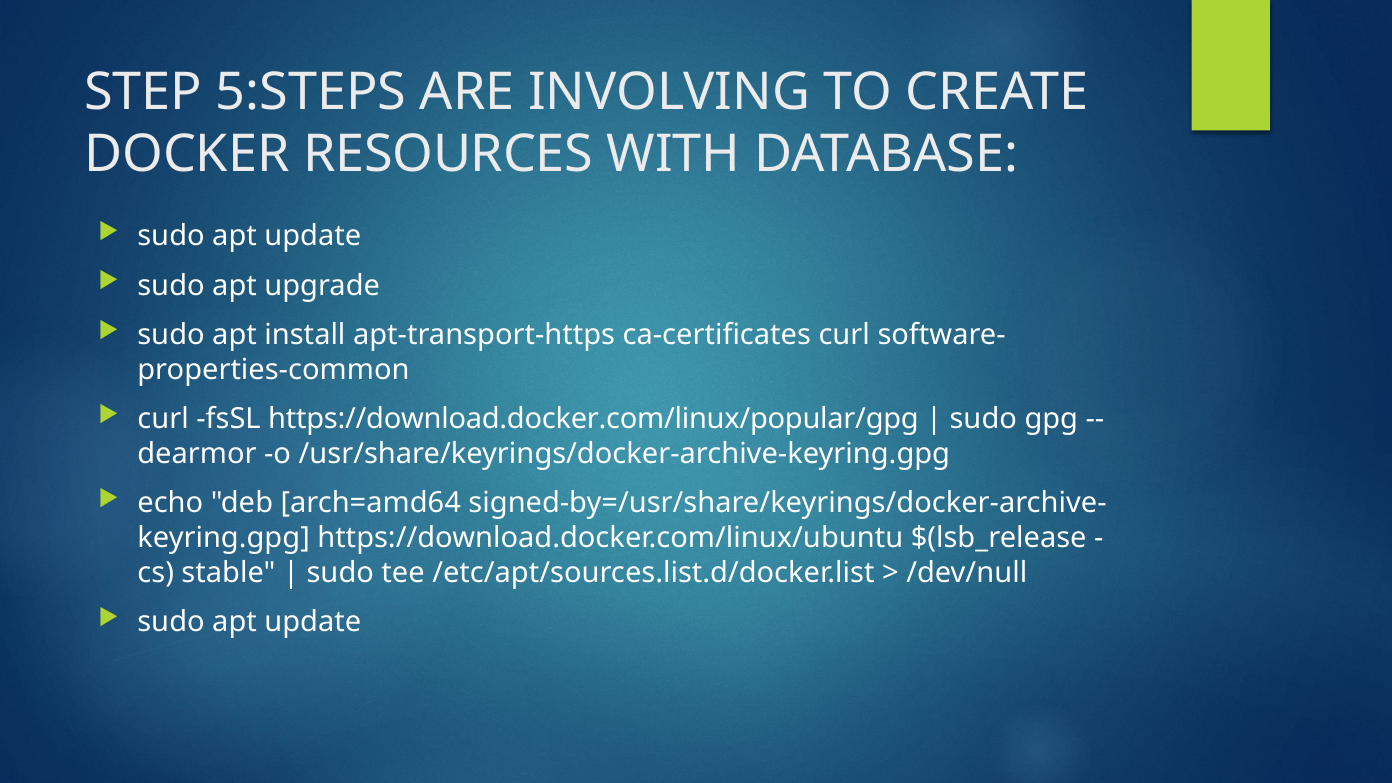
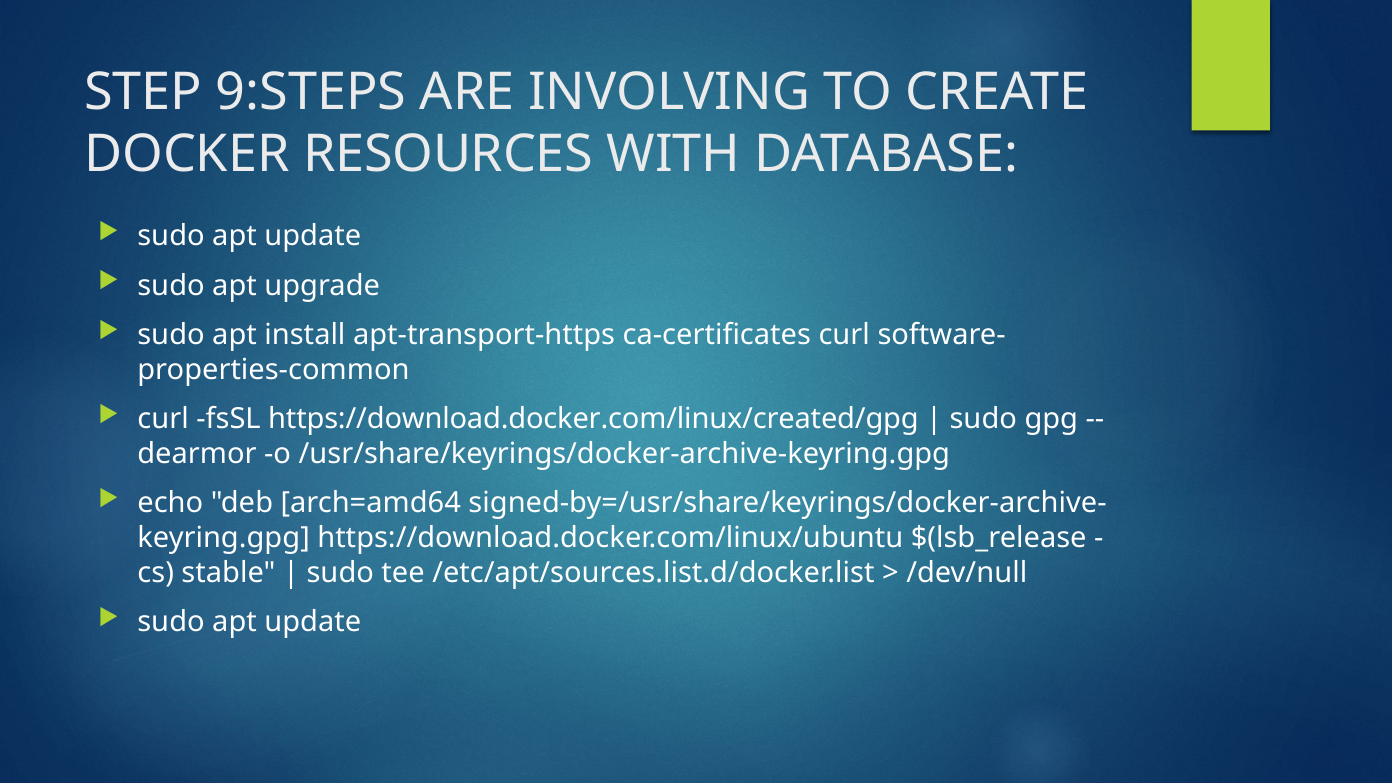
5:STEPS: 5:STEPS -> 9:STEPS (311, 92)
https://download.docker.com/linux/popular/gpg: https://download.docker.com/linux/popular/gpg -> https://download.docker.com/linux/created/gpg (593, 419)
